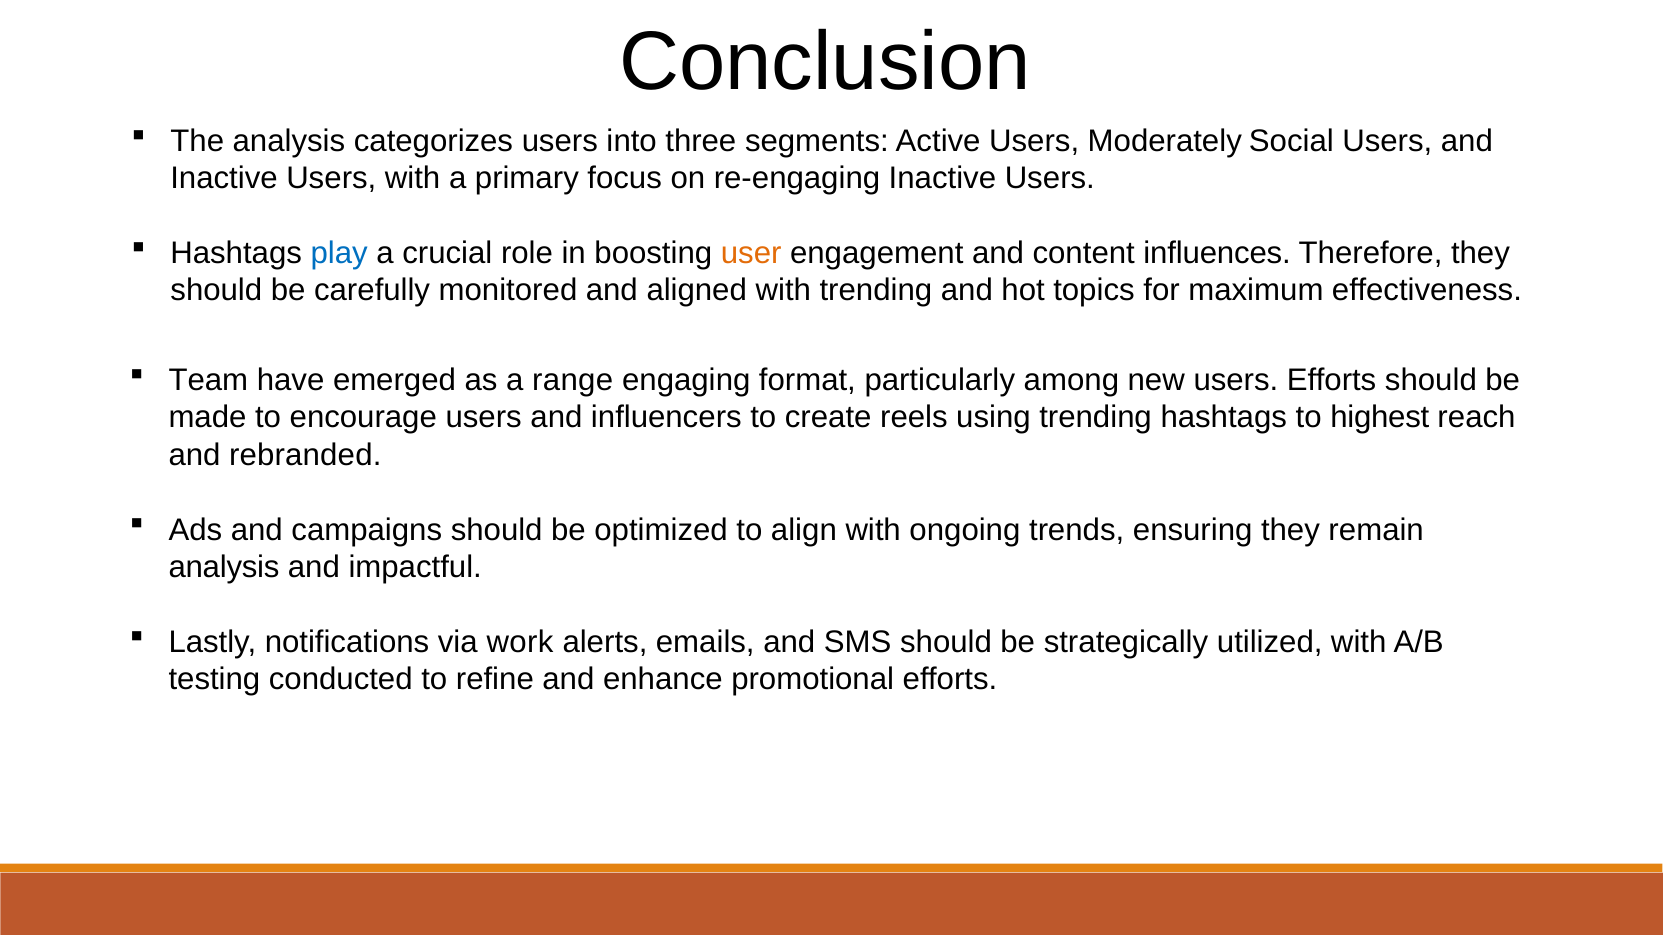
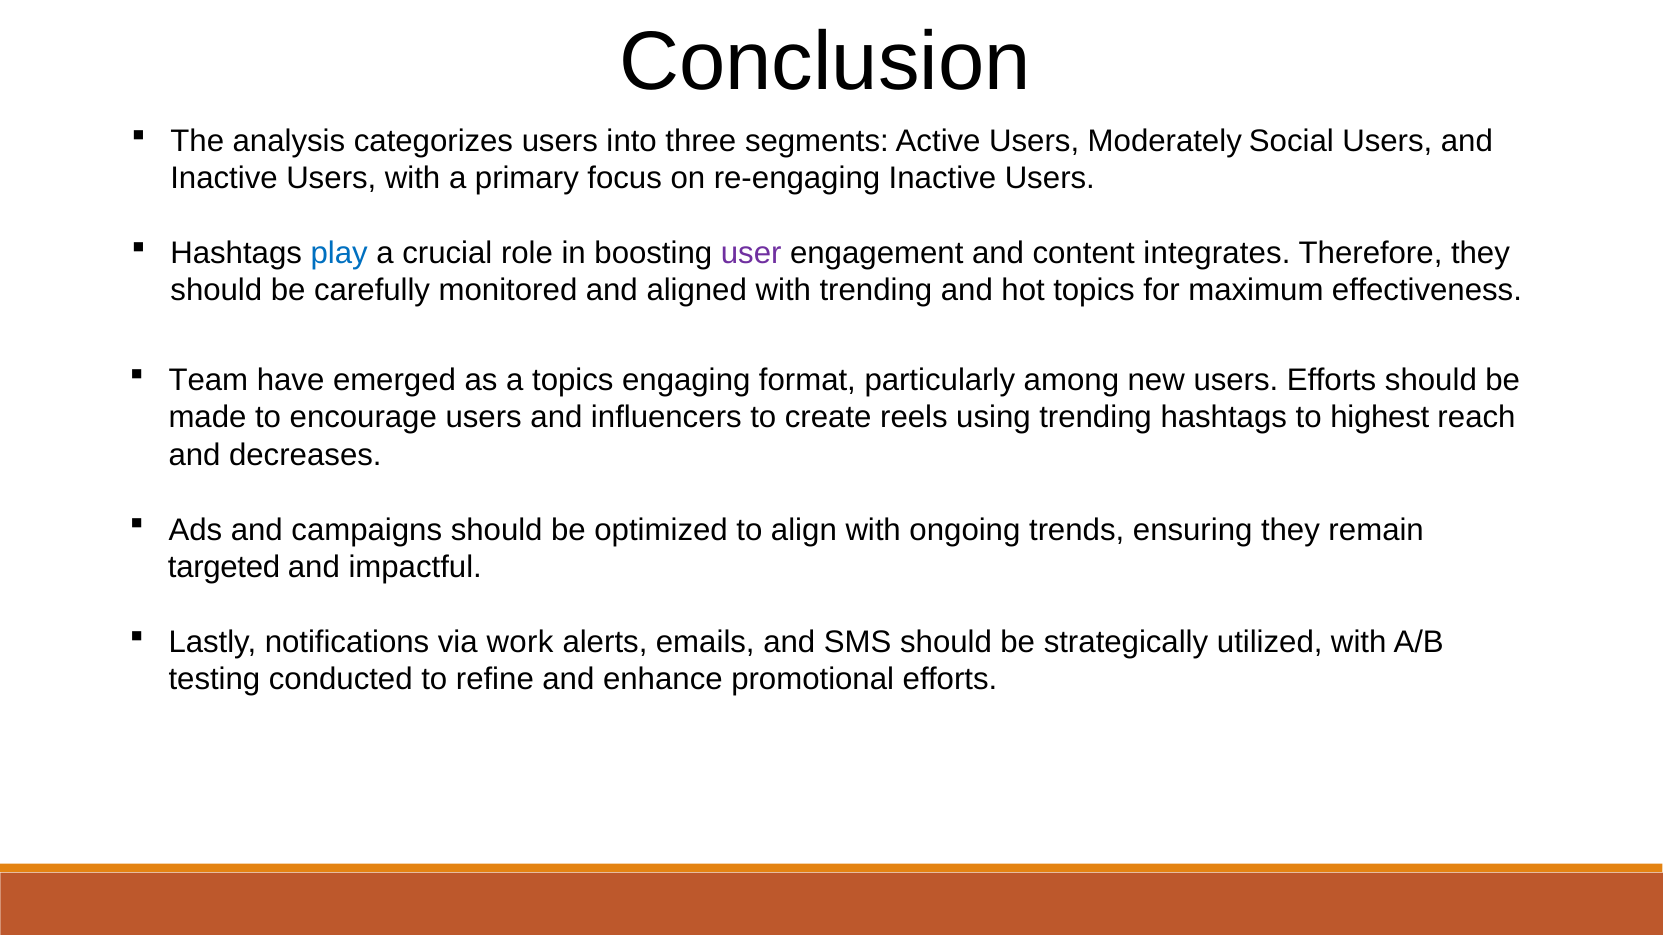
user colour: orange -> purple (751, 253)
influences: influences -> integrates (1217, 253)
a range: range -> topics (573, 380)
rebranded: rebranded -> decreases (305, 455)
analysis: analysis -> targeted (224, 567)
